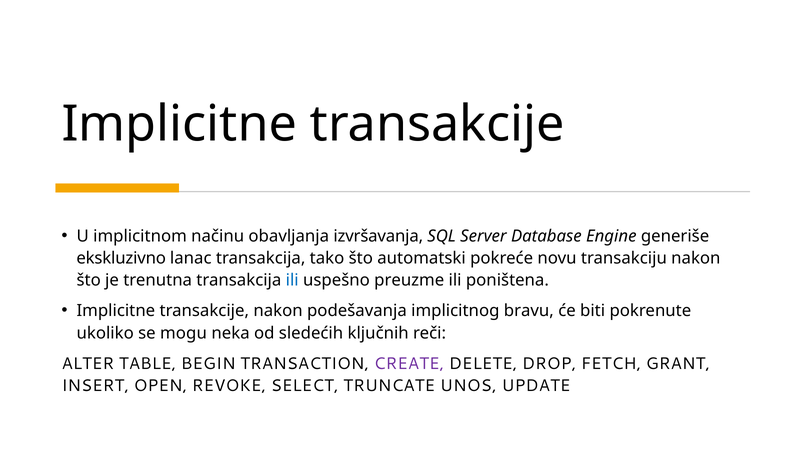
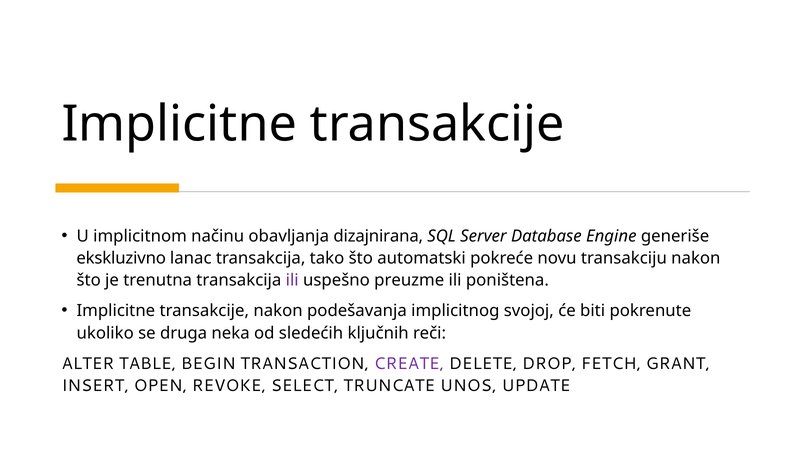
izvršavanja: izvršavanja -> dizajnirana (378, 236)
ili colour: blue -> purple (292, 281)
bravu: bravu -> svojoj (529, 311)
mogu: mogu -> druga (184, 333)
